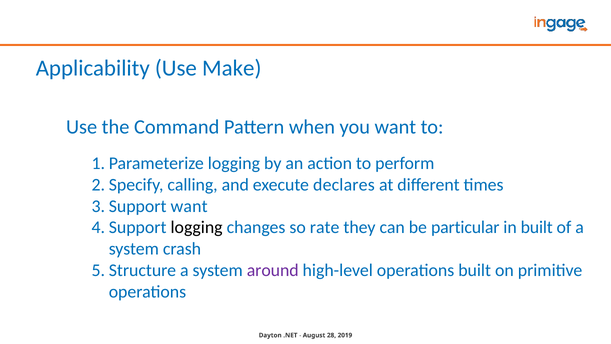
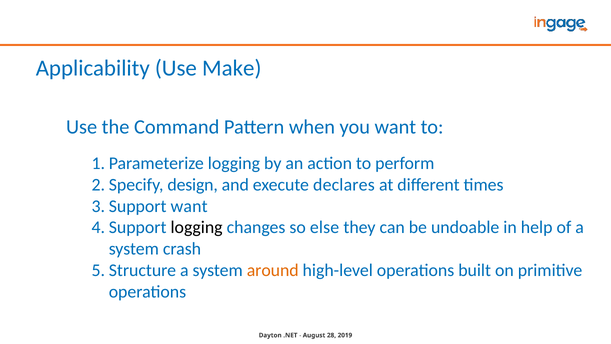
calling: calling -> design (193, 185)
rate: rate -> else (325, 227)
particular: particular -> undoable (465, 227)
in built: built -> help (537, 227)
around colour: purple -> orange (273, 270)
